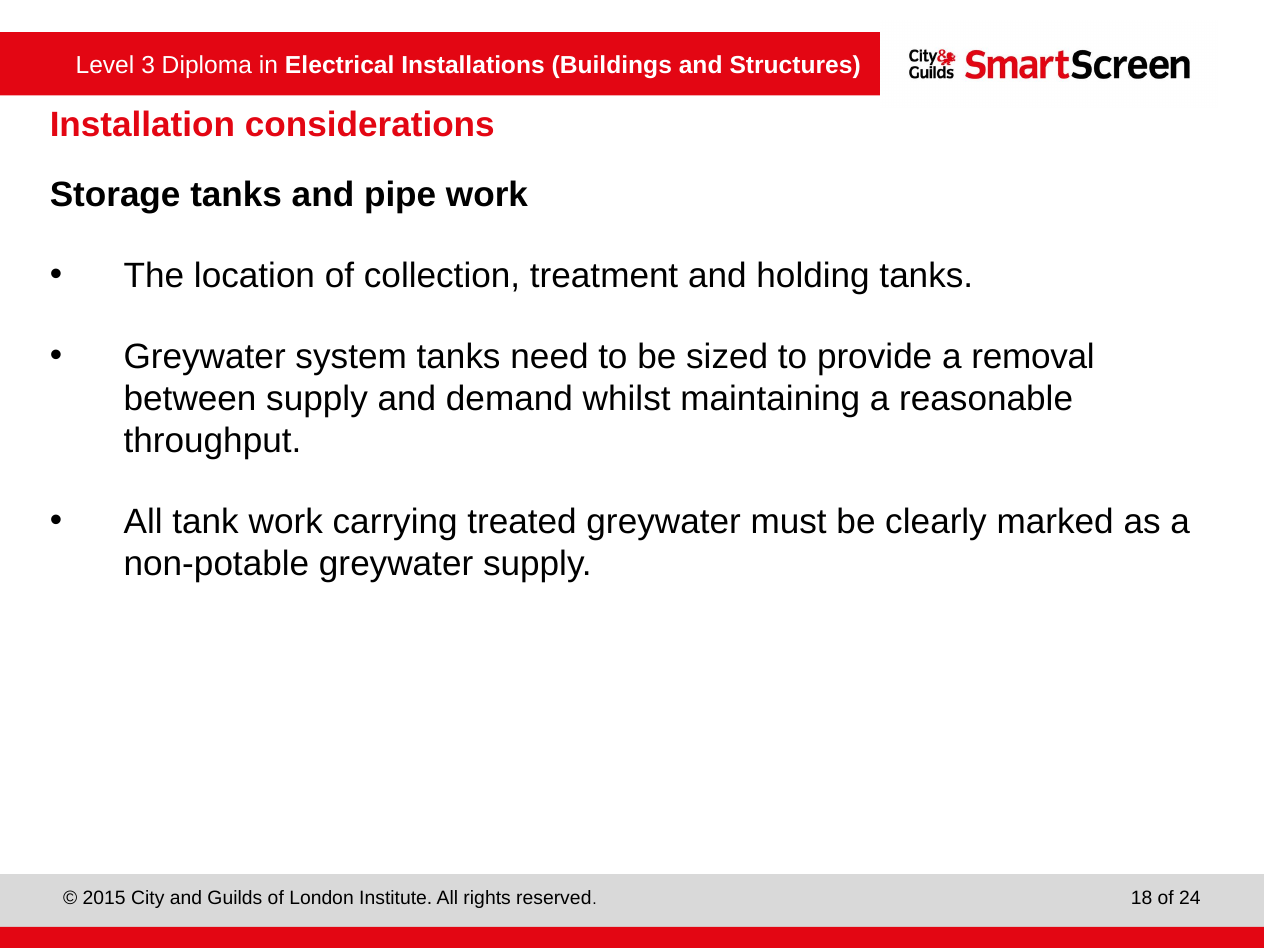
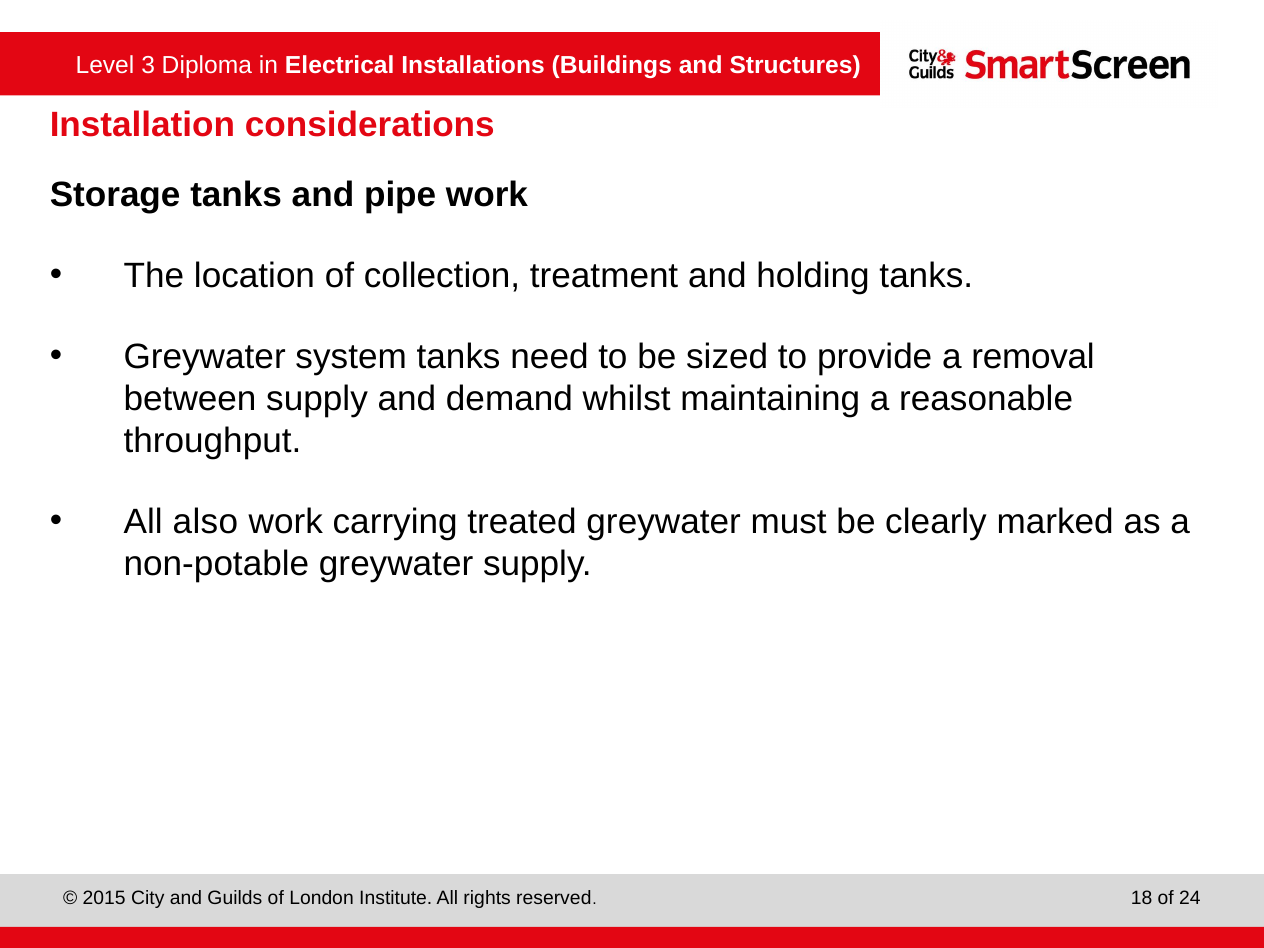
tank: tank -> also (205, 522)
